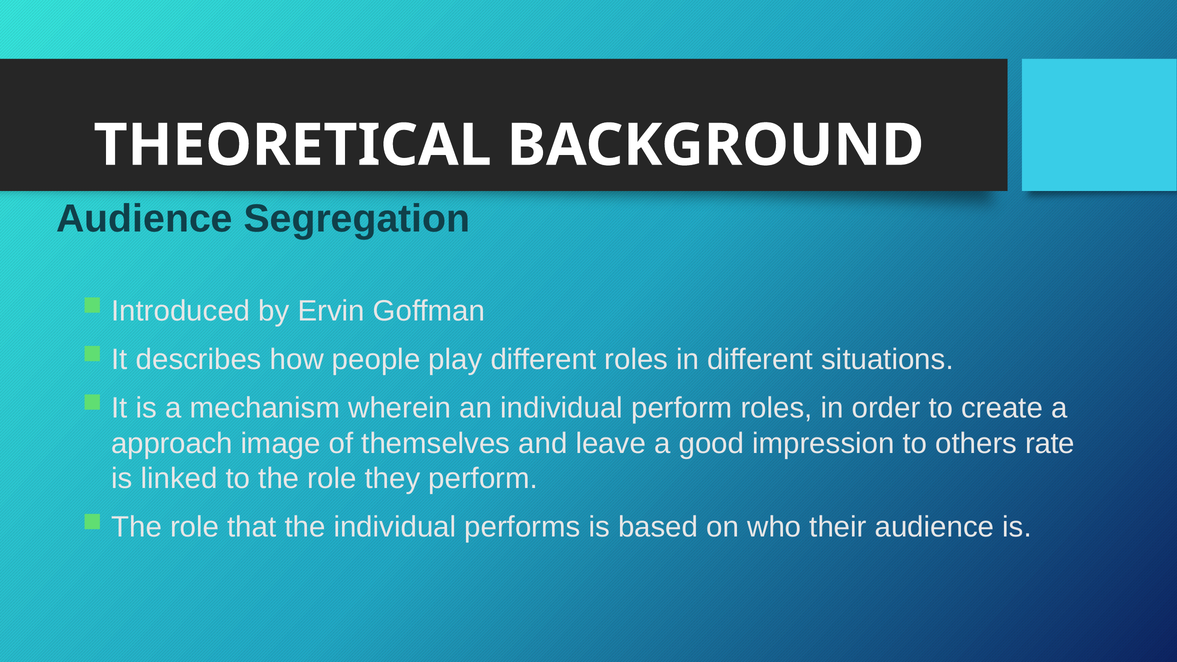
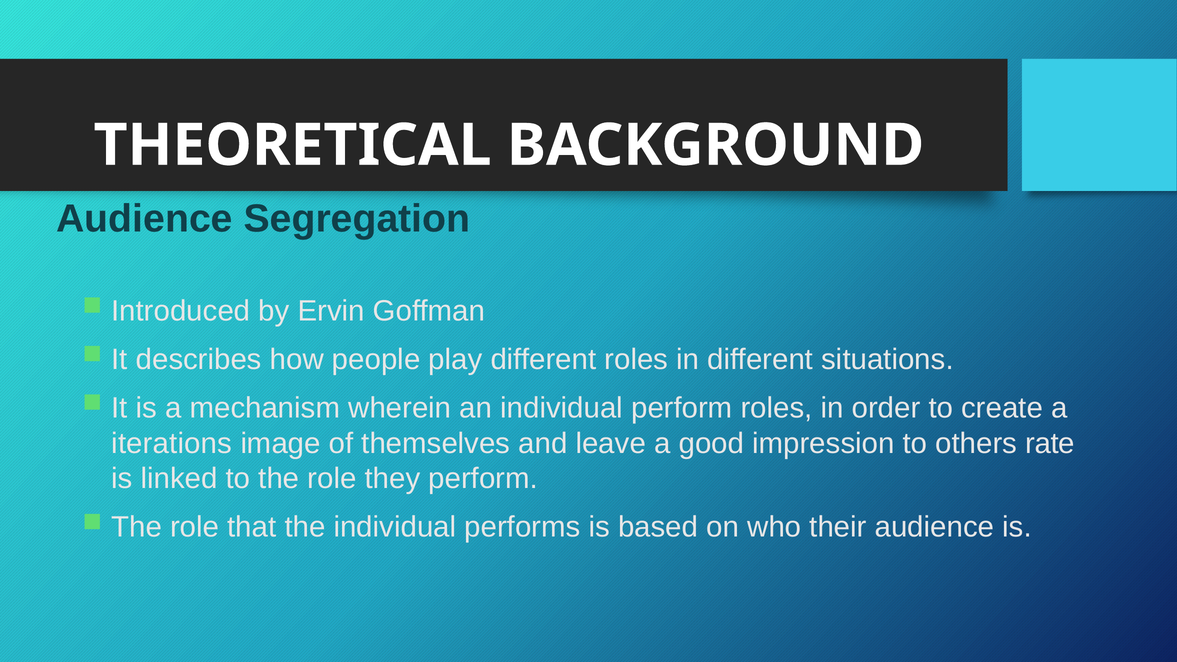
approach: approach -> iterations (172, 443)
